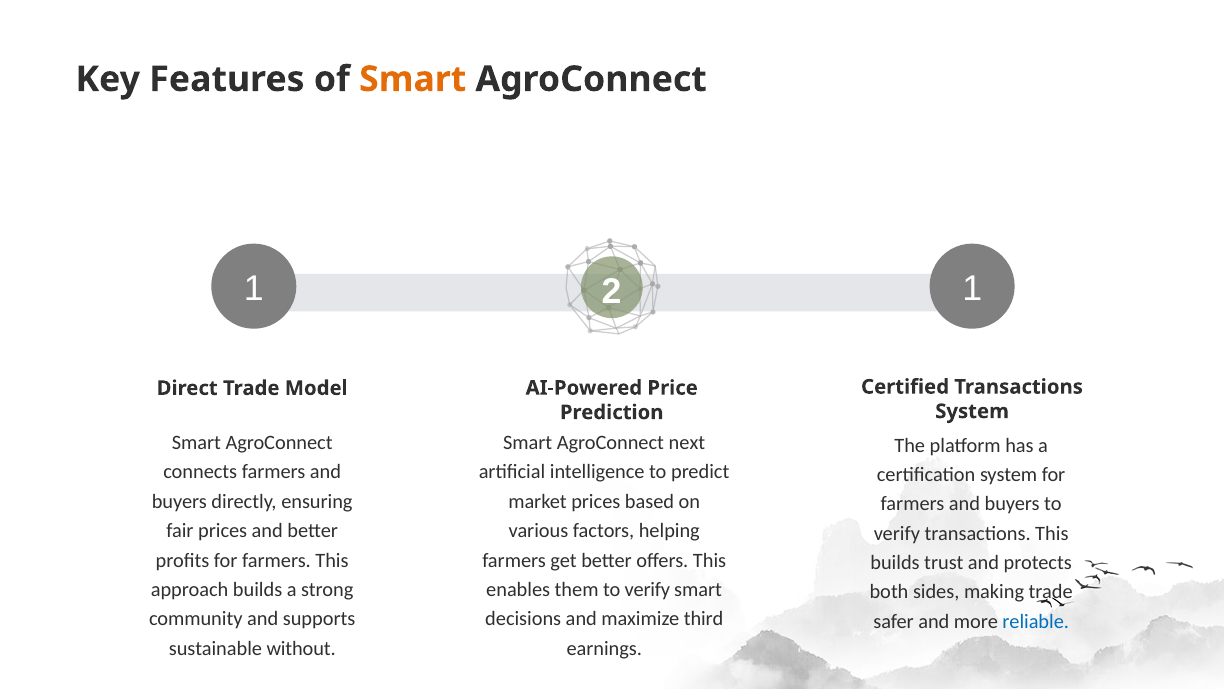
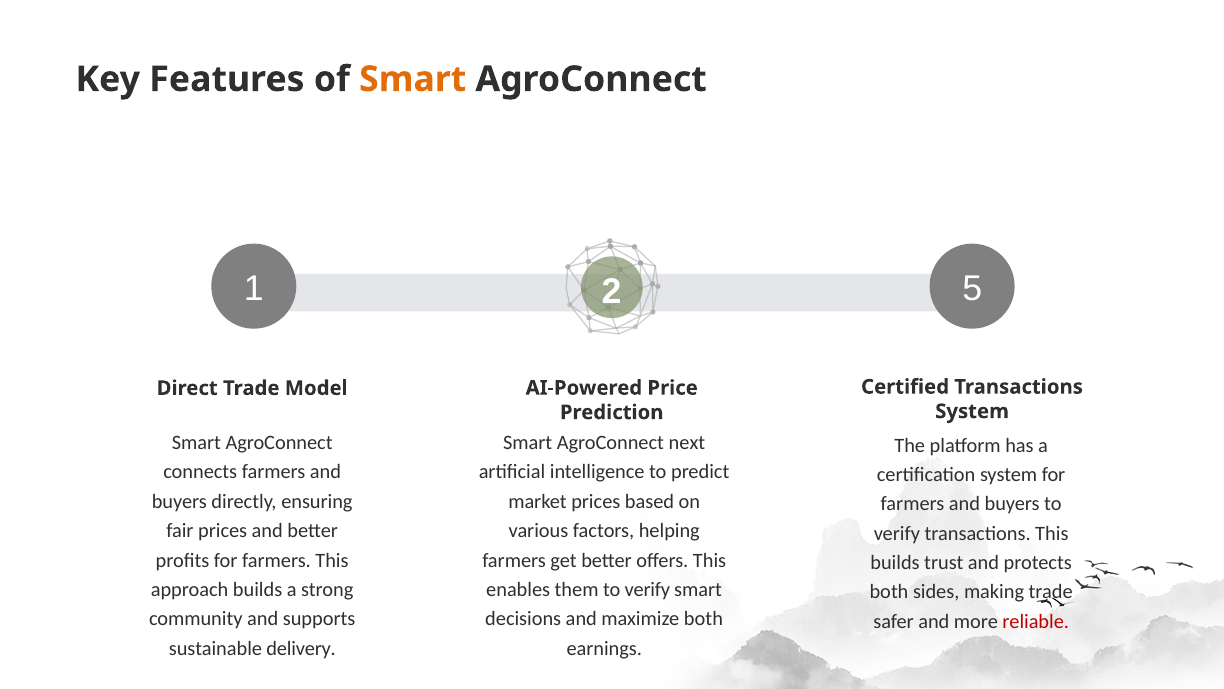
2 1: 1 -> 5 (972, 288)
maximize third: third -> both (703, 619)
reliable colour: blue -> red (1036, 621)
without: without -> delivery (301, 648)
